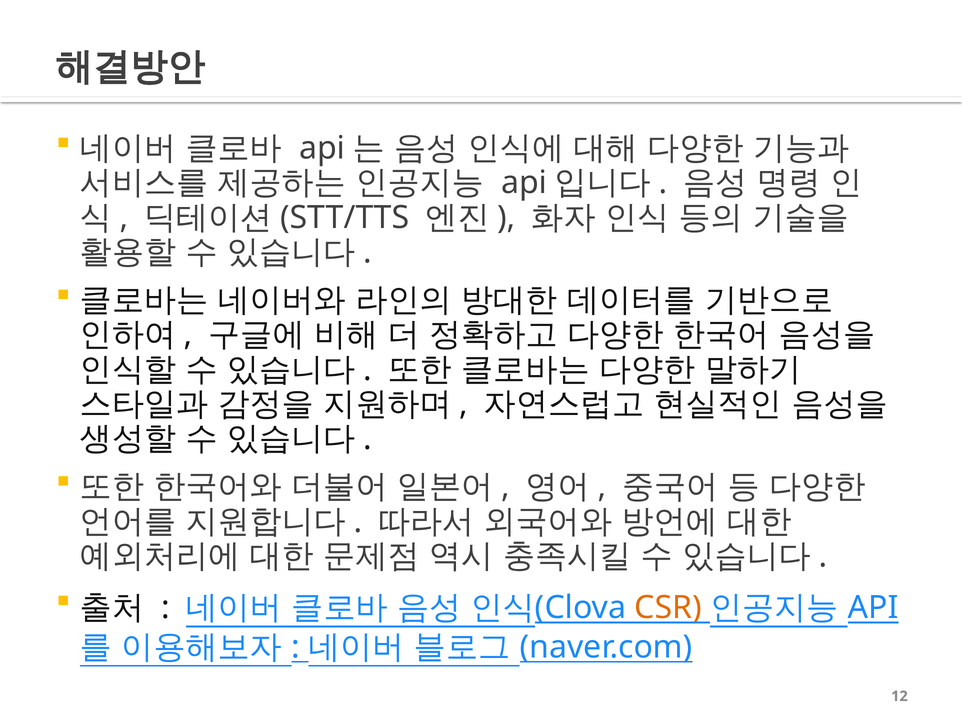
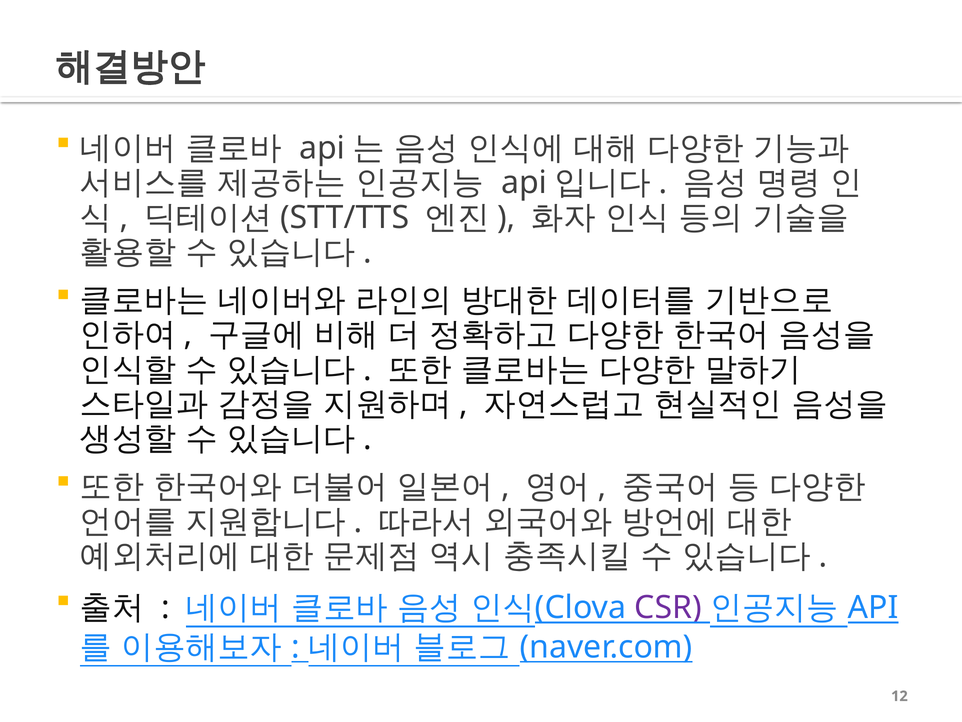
CSR colour: orange -> purple (668, 607)
